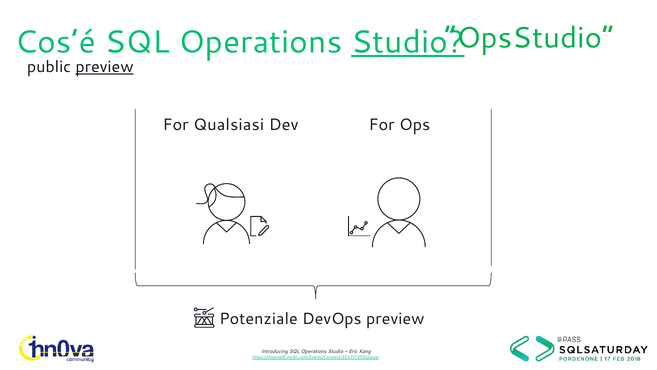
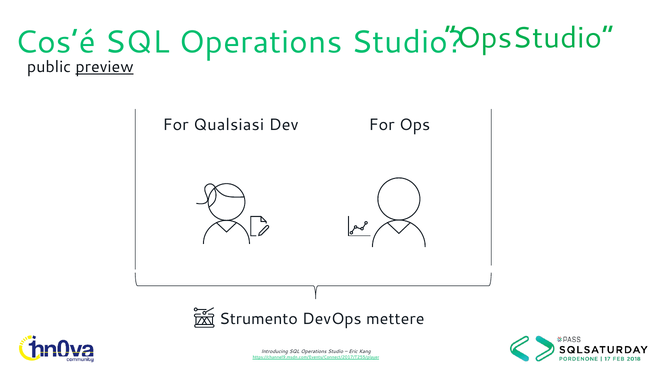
Studio underline: present -> none (408, 42)
Potenziale: Potenziale -> Strumento (259, 319)
DevOps preview: preview -> mettere (395, 319)
